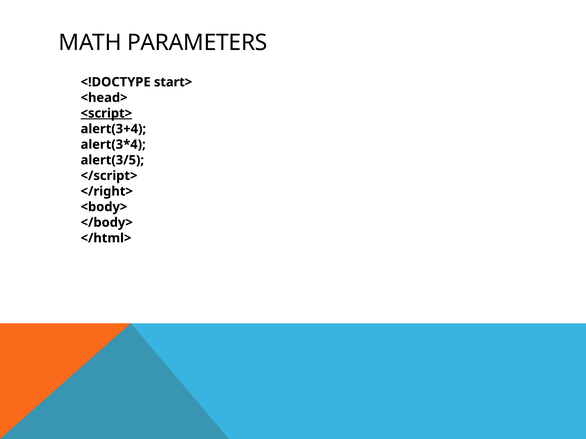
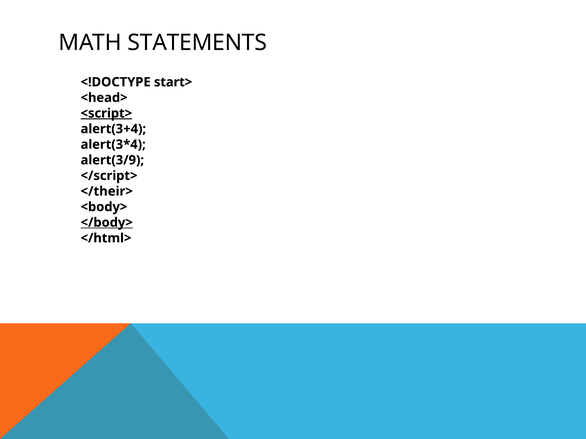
PARAMETERS: PARAMETERS -> STATEMENTS (197, 43)
alert(3/5: alert(3/5 -> alert(3/9 (112, 160)
</right>: </right> -> </their> (107, 192)
</body> underline: none -> present (107, 223)
